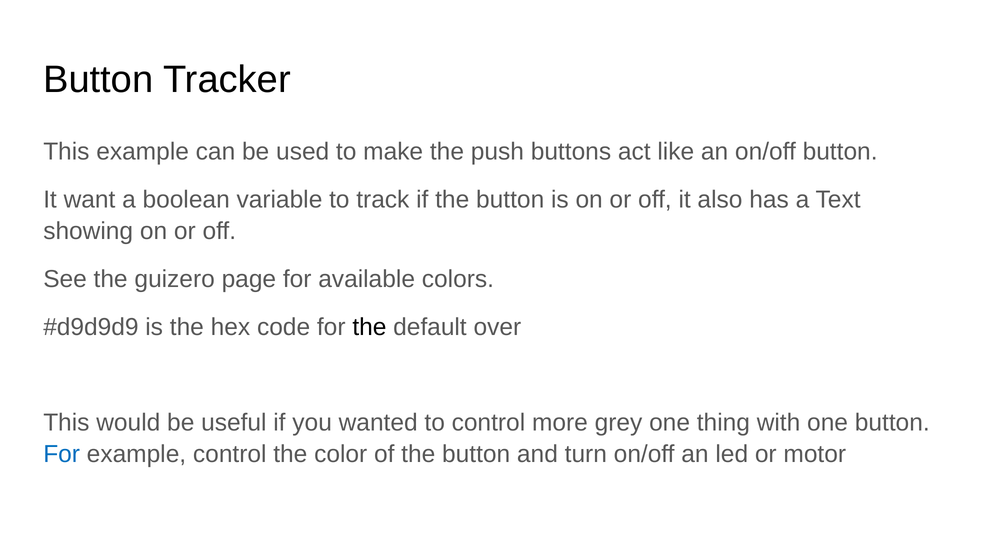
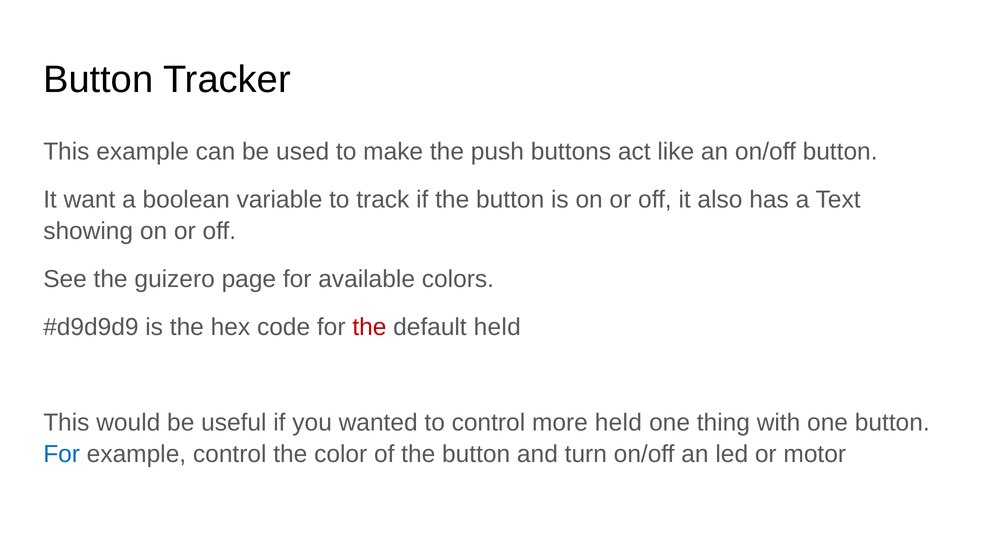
the colour: black -> red (369, 327)
default over: over -> held (497, 327)
more grey: grey -> held (618, 423)
